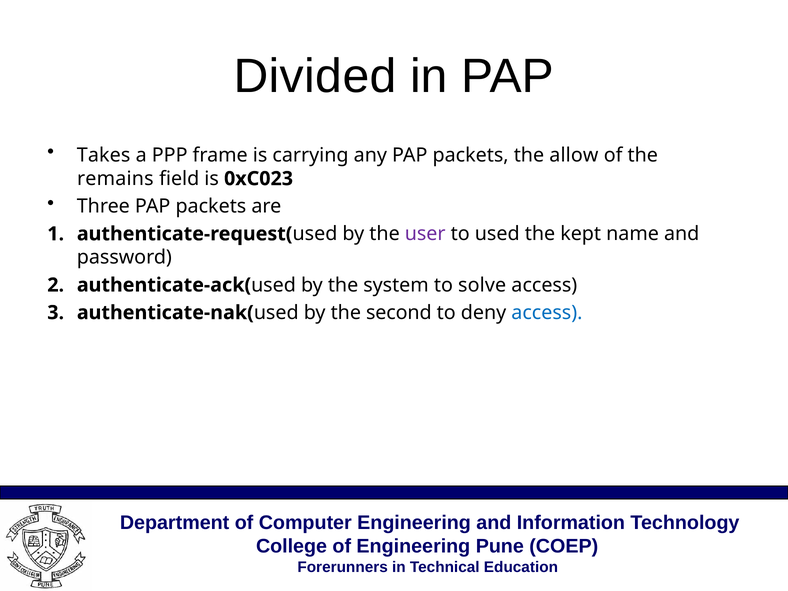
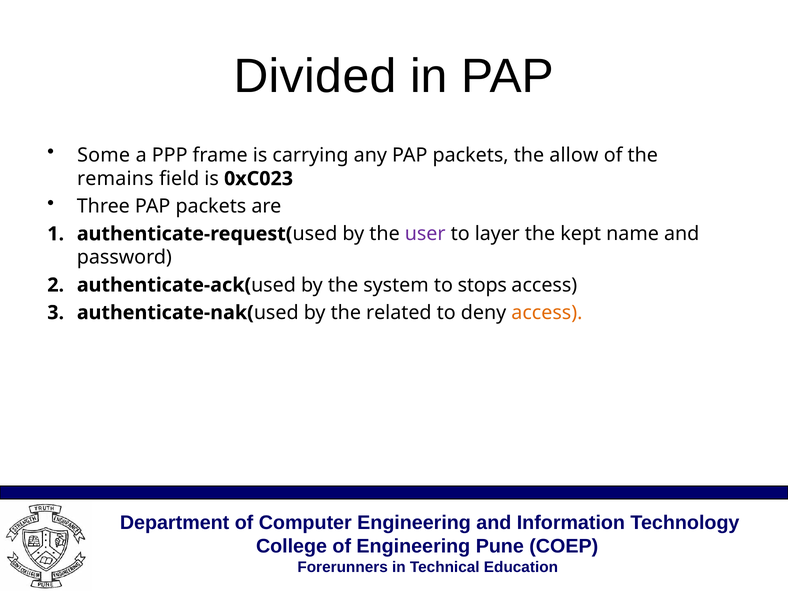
Takes: Takes -> Some (104, 155)
to used: used -> layer (497, 234)
solve: solve -> stops (482, 285)
second: second -> related (399, 313)
access colour: blue -> orange (547, 313)
